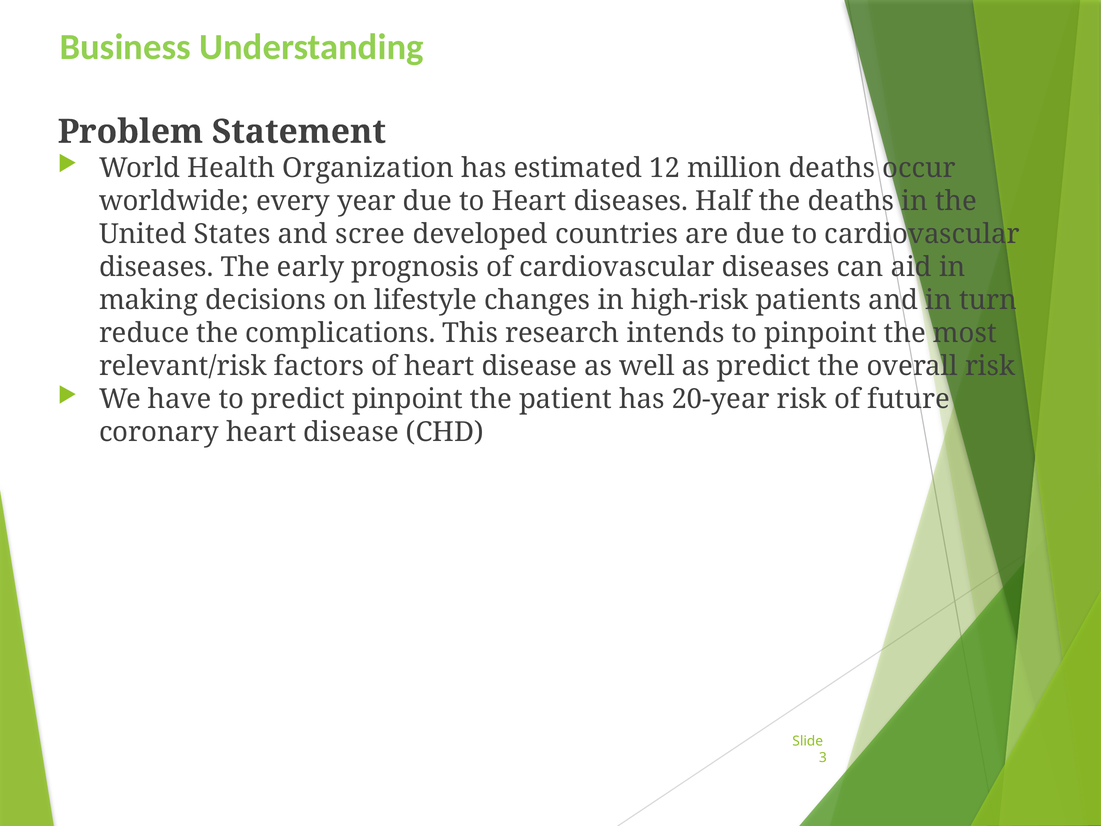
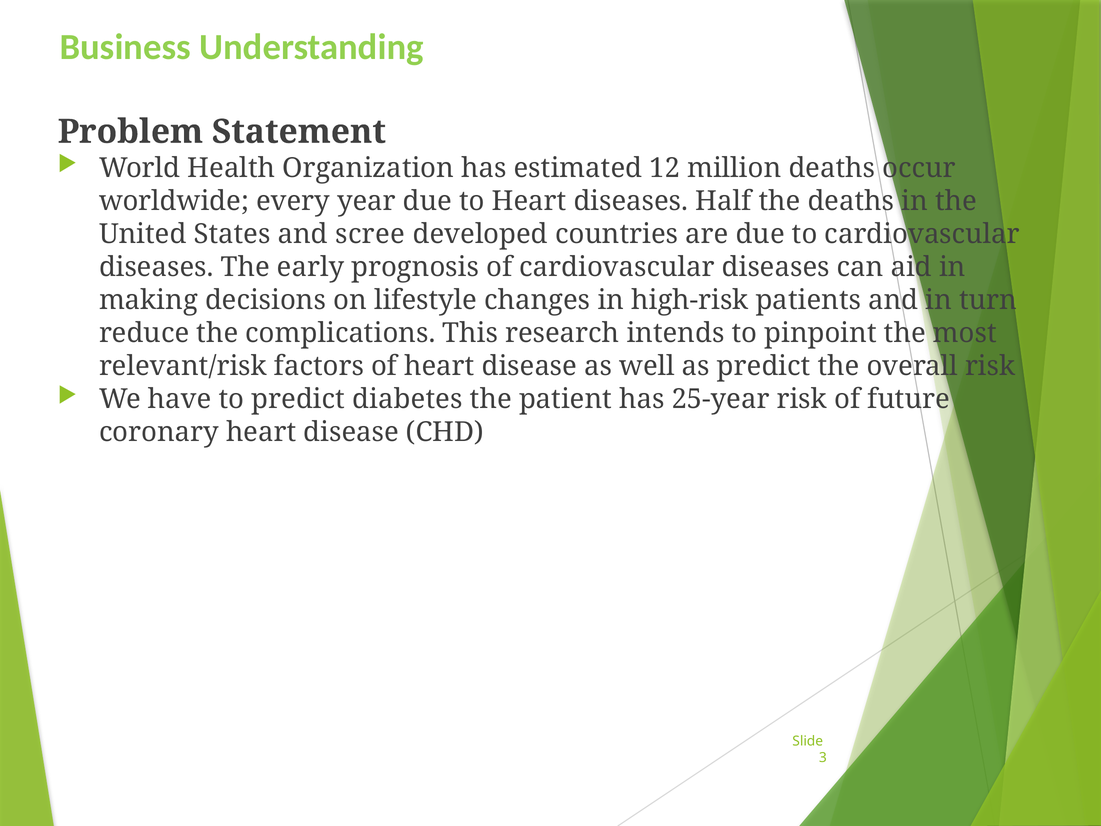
predict pinpoint: pinpoint -> diabetes (407, 399)
20-year: 20-year -> 25-year (721, 399)
